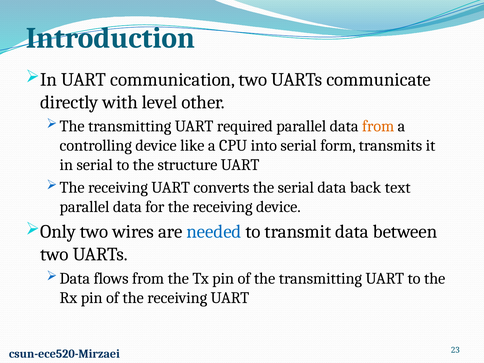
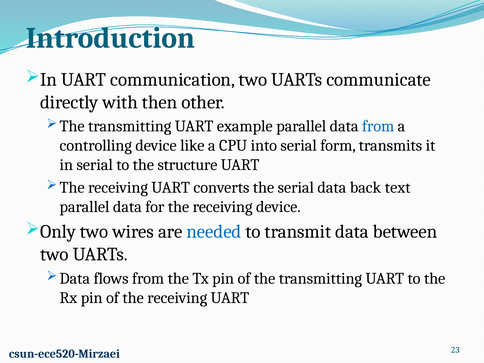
level: level -> then (160, 102)
required: required -> example (245, 126)
from colour: orange -> blue (378, 126)
